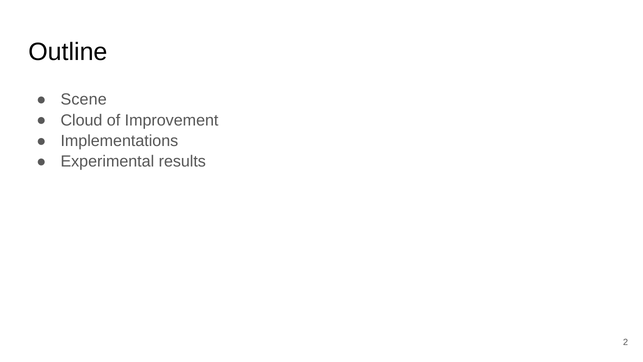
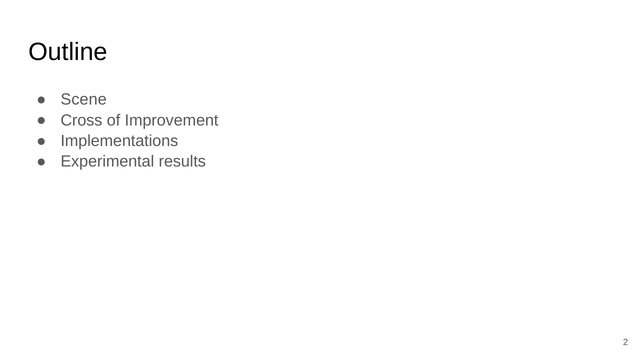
Cloud: Cloud -> Cross (81, 120)
